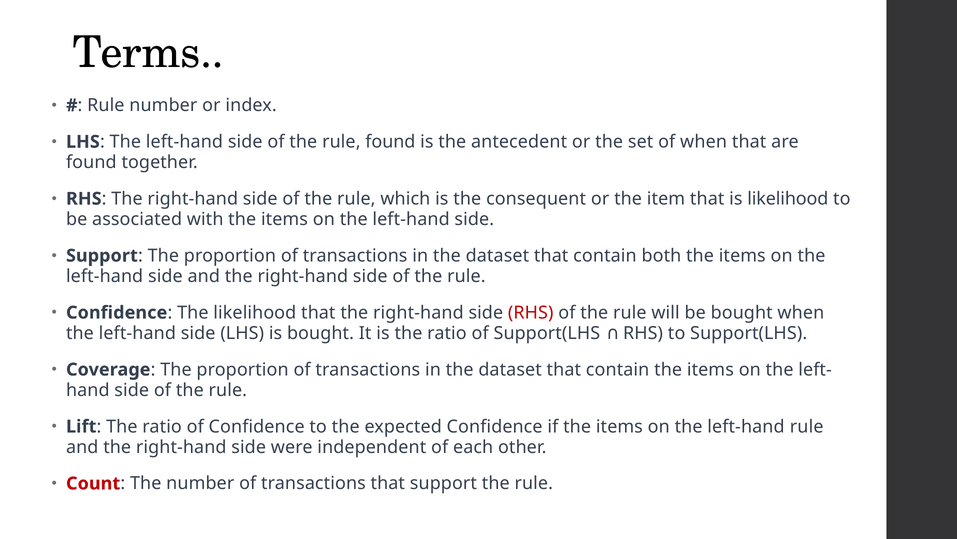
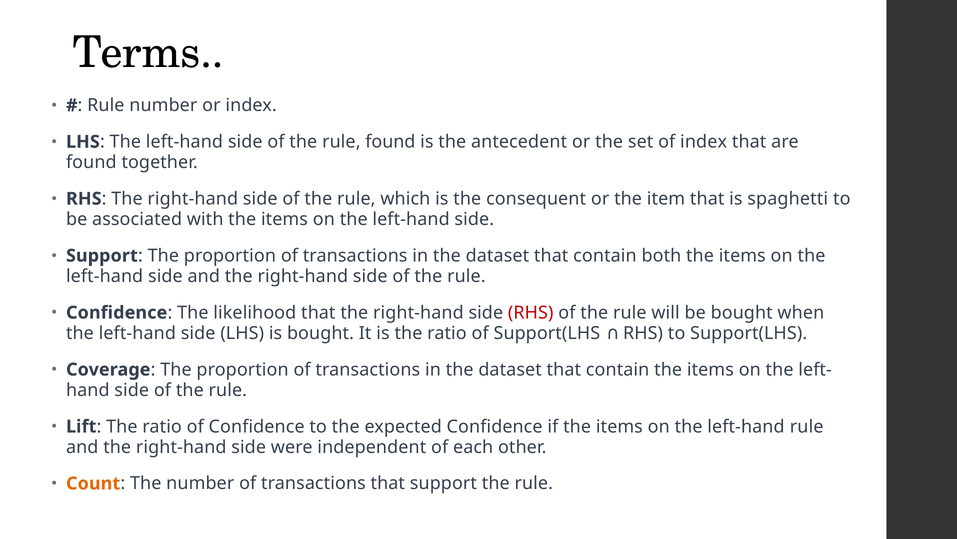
of when: when -> index (704, 142)
is likelihood: likelihood -> spaghetti (788, 199)
Count colour: red -> orange (93, 483)
